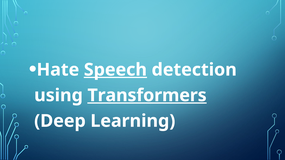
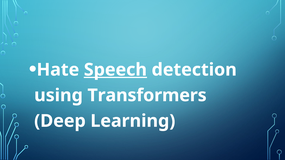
Transformers underline: present -> none (147, 96)
